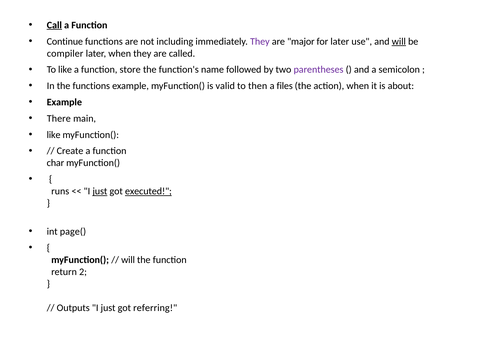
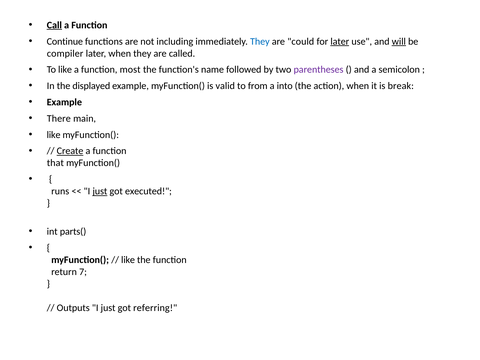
They colour: purple -> blue (260, 41)
major: major -> could (301, 41)
later underline: none -> present (340, 41)
store: store -> most (130, 70)
the functions: functions -> displayed (91, 86)
then: then -> from (258, 86)
files: files -> into (285, 86)
about: about -> break (401, 86)
Create underline: none -> present (70, 151)
char: char -> that (55, 163)
executed underline: present -> none (148, 191)
page(: page( -> parts( (73, 232)
will: will -> like (128, 260)
2: 2 -> 7 (83, 272)
